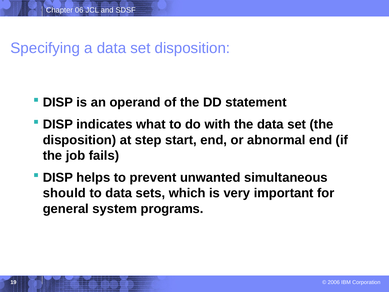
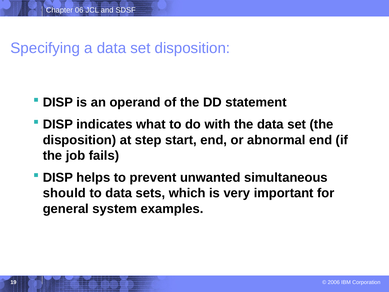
programs: programs -> examples (172, 209)
